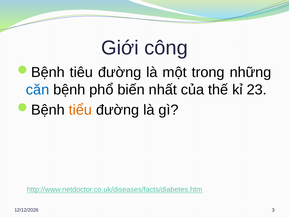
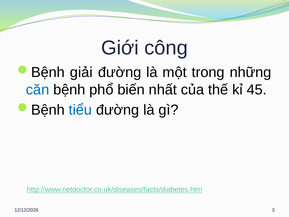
tiêu: tiêu -> giải (81, 72)
23: 23 -> 45 (257, 90)
tiểu colour: orange -> blue (80, 110)
